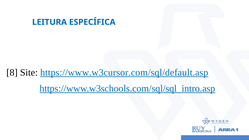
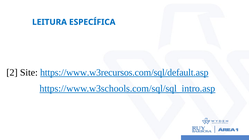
8: 8 -> 2 (12, 72)
https://www.w3cursor.com/sql/default.asp: https://www.w3cursor.com/sql/default.asp -> https://www.w3recursos.com/sql/default.asp (124, 72)
